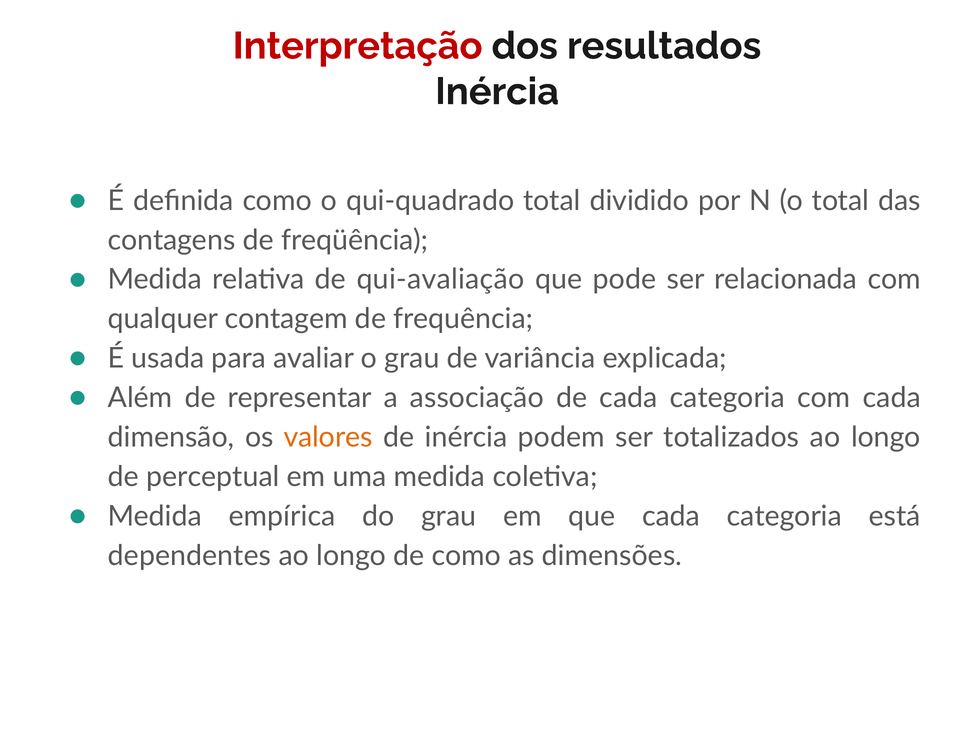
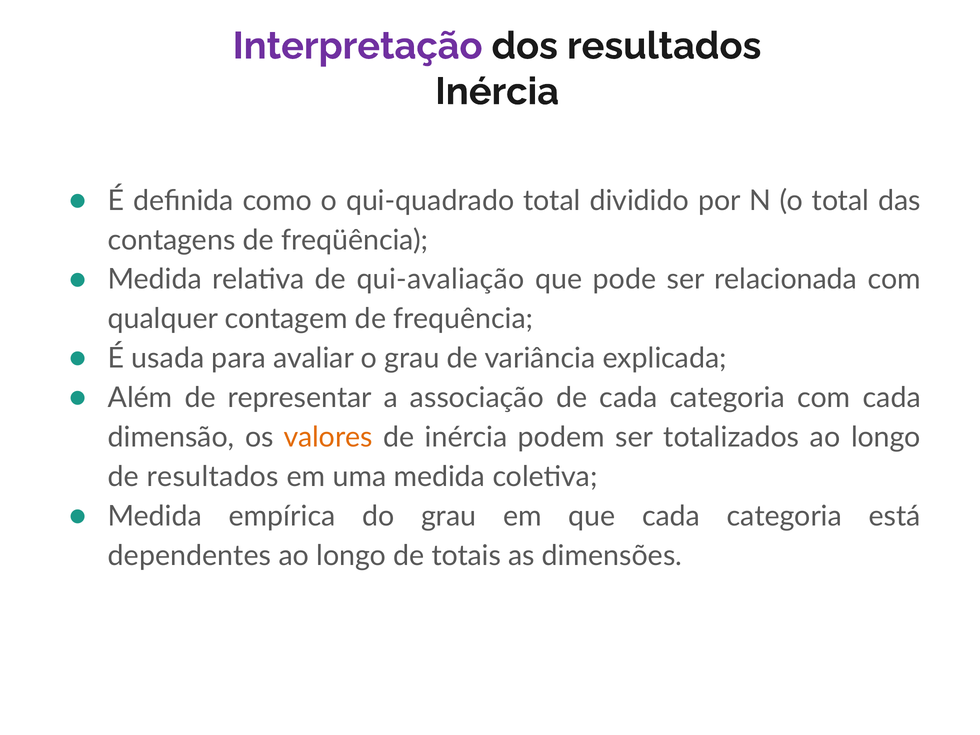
Interpretação colour: red -> purple (358, 46)
de perceptual: perceptual -> resultados (213, 477)
de como: como -> totais (466, 556)
